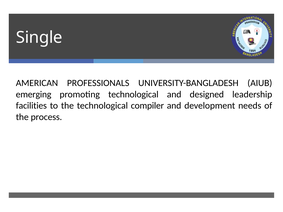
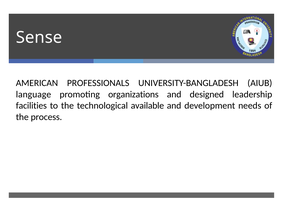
Single: Single -> Sense (39, 37)
emerging: emerging -> language (33, 94)
promoting technological: technological -> organizations (133, 94)
compiler: compiler -> available (147, 106)
